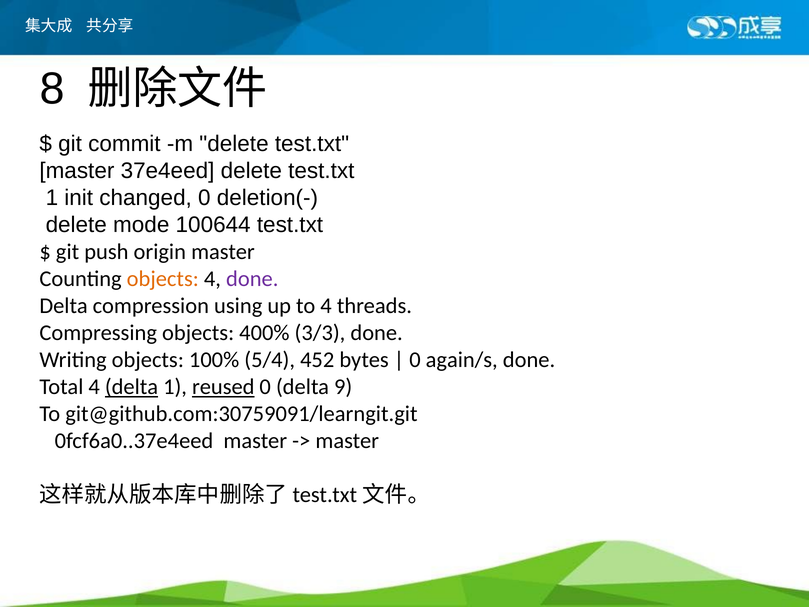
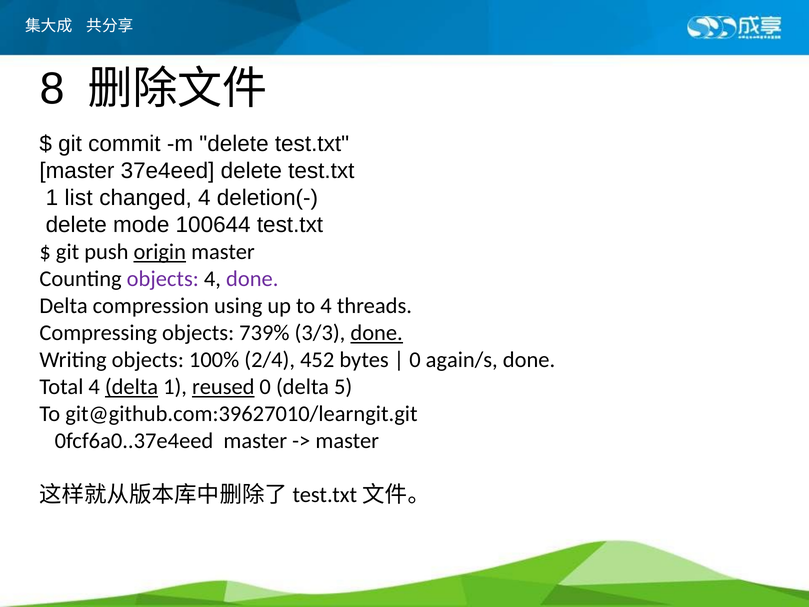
init: init -> list (79, 198)
changed 0: 0 -> 4 (204, 198)
origin underline: none -> present (160, 252)
objects colour: orange -> purple (163, 279)
400%: 400% -> 739% (264, 333)
done underline: none -> present (377, 333)
5/4: 5/4 -> 2/4 (270, 360)
9: 9 -> 5 (343, 387)
git@github.com:30759091/learngit.git: git@github.com:30759091/learngit.git -> git@github.com:39627010/learngit.git (241, 414)
